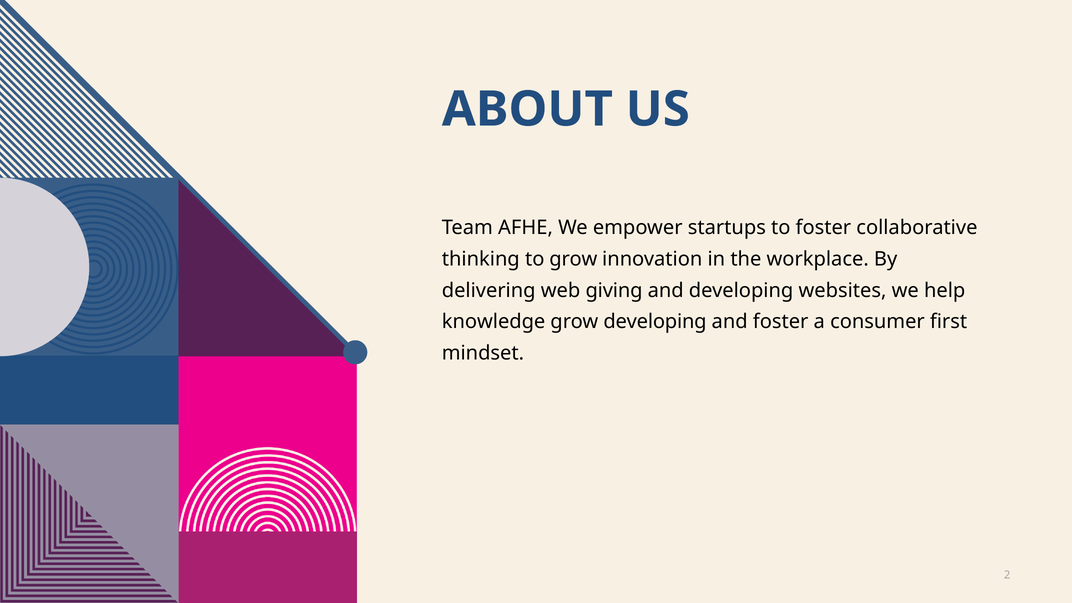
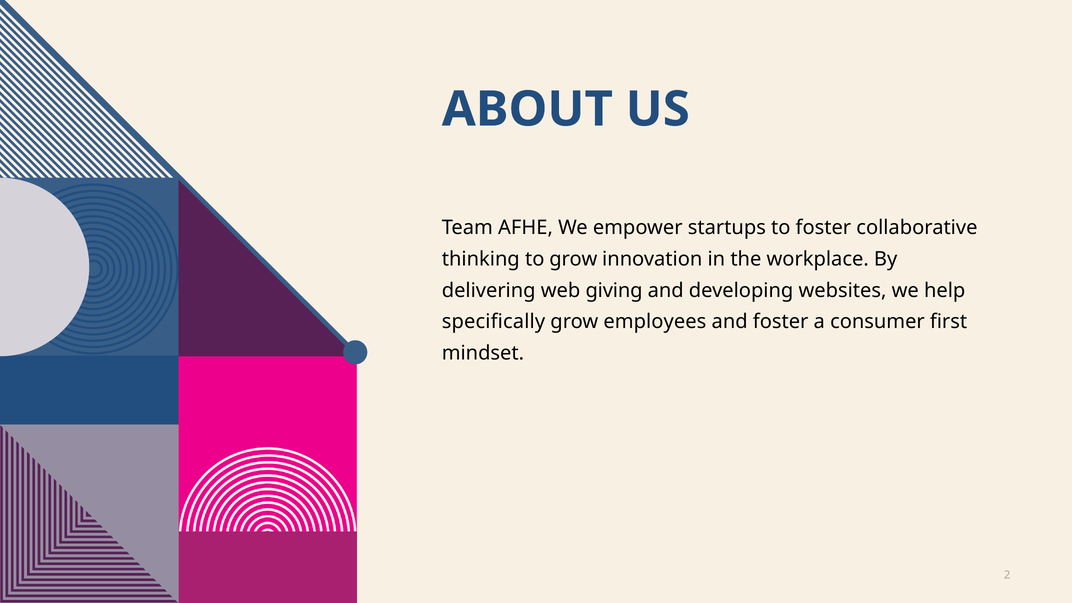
knowledge: knowledge -> specifically (493, 322)
grow developing: developing -> employees (655, 322)
